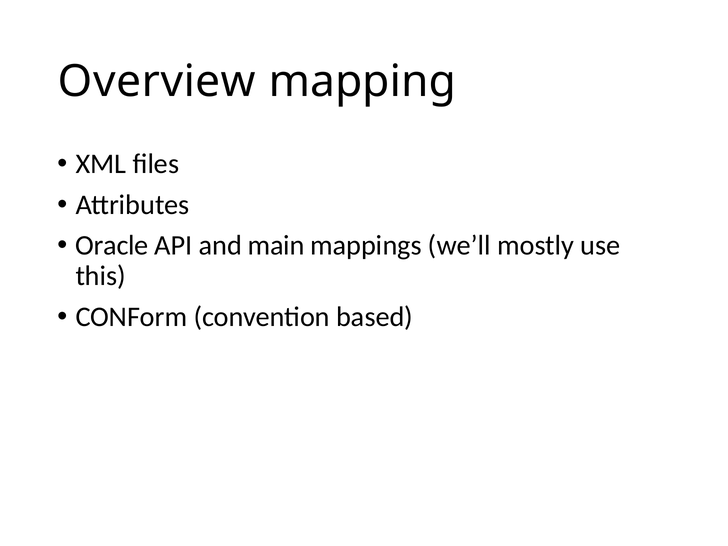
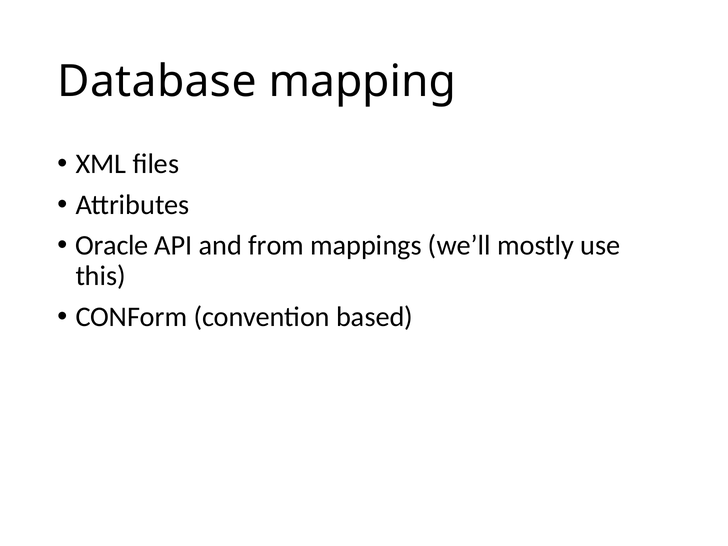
Overview: Overview -> Database (157, 82)
main: main -> from (276, 246)
